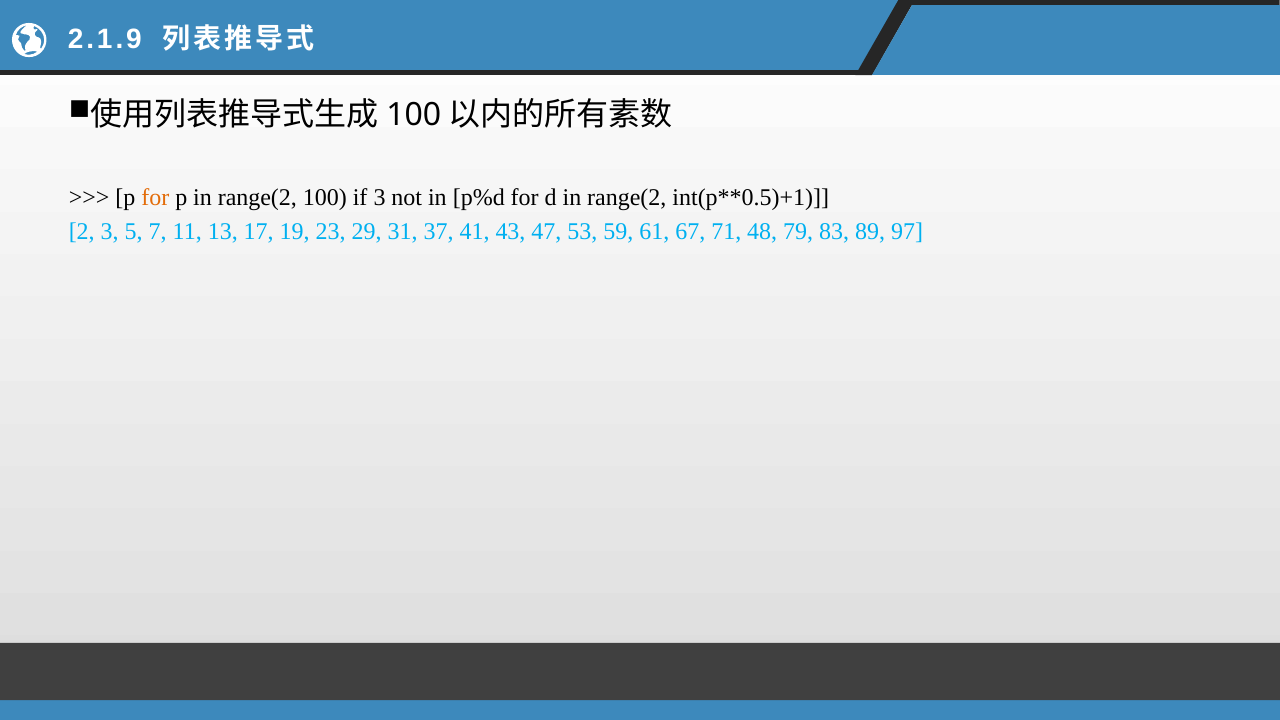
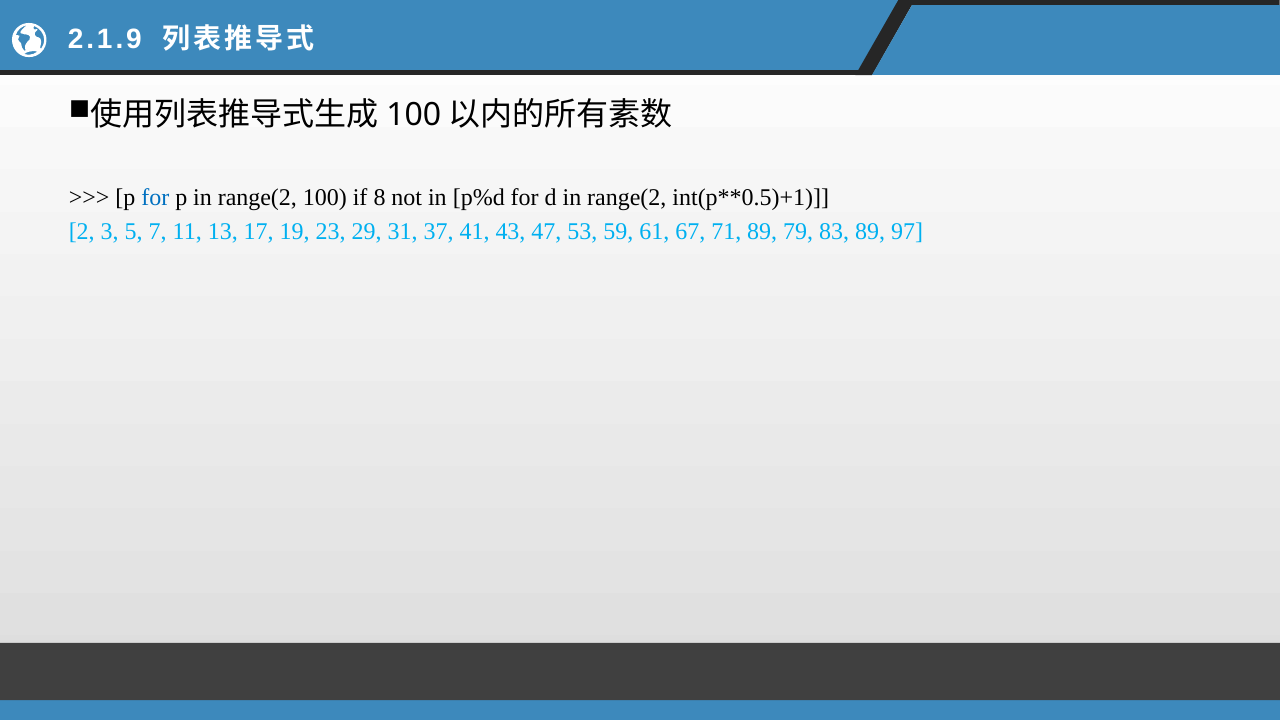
for colour: orange -> blue (155, 198)
if 3: 3 -> 8 (380, 198)
71 48: 48 -> 89 (762, 231)
